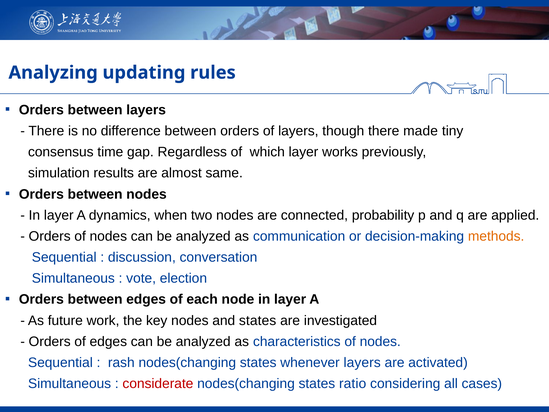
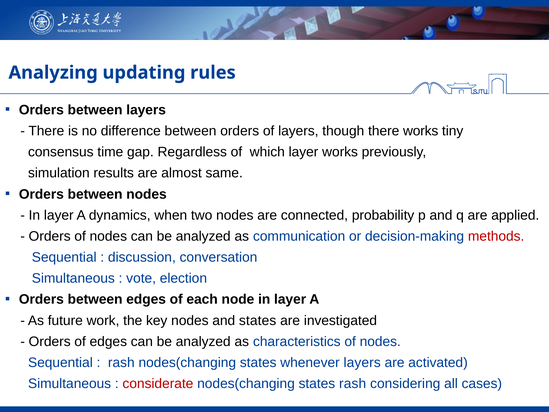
there made: made -> works (421, 131)
methods colour: orange -> red (496, 236)
states ratio: ratio -> rash (353, 383)
